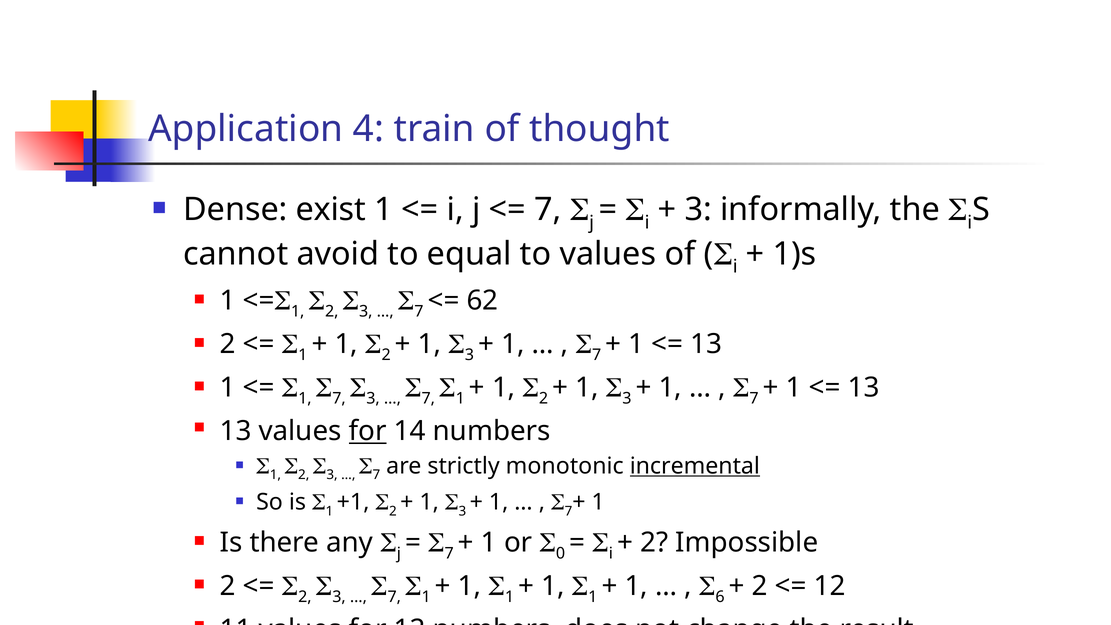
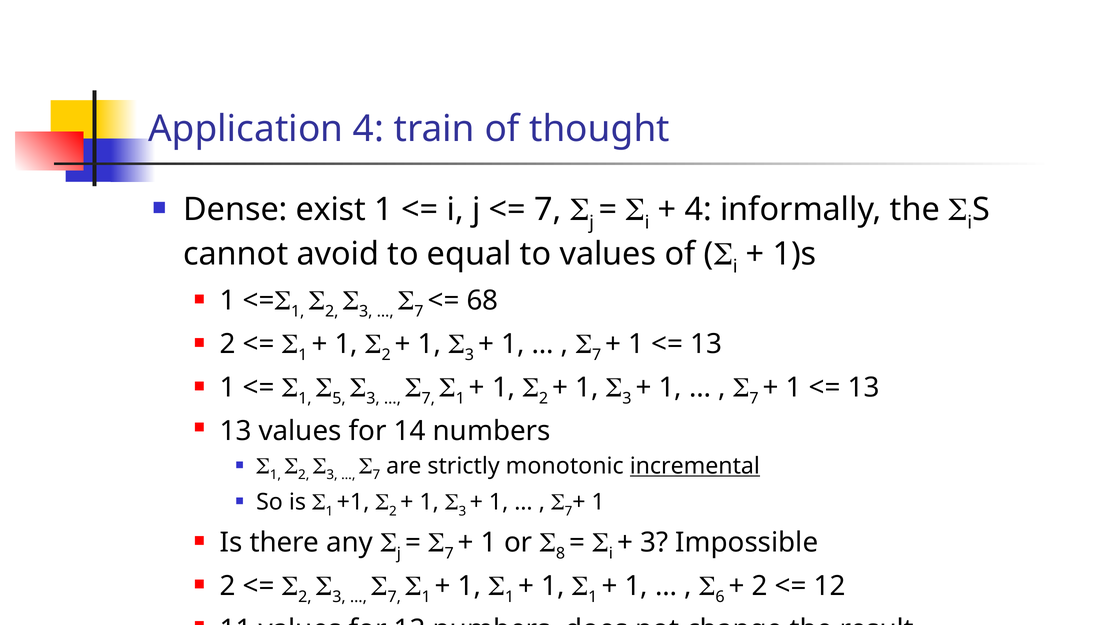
3: 3 -> 4 (698, 210)
62: 62 -> 68 (482, 301)
7: 7 -> 5 (339, 398)
for underline: present -> none (368, 431)
0: 0 -> 8 (561, 553)
2: 2 -> 3 (654, 542)
